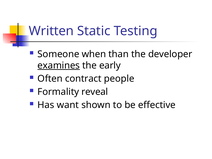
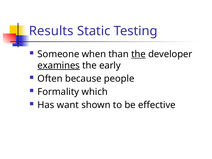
Written: Written -> Results (51, 31)
the underline: none -> present (138, 54)
contract: contract -> because (83, 79)
reveal: reveal -> which (95, 92)
